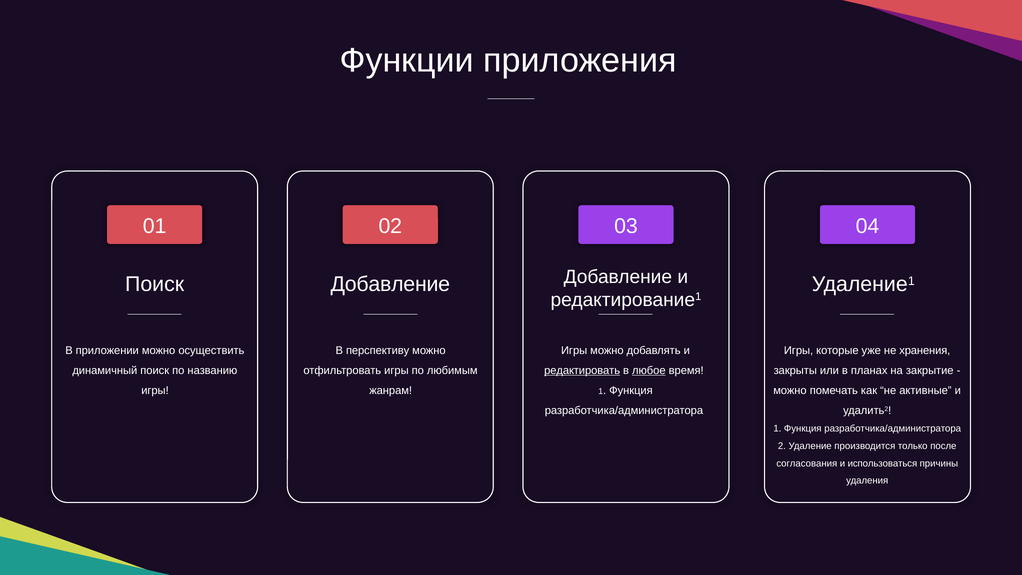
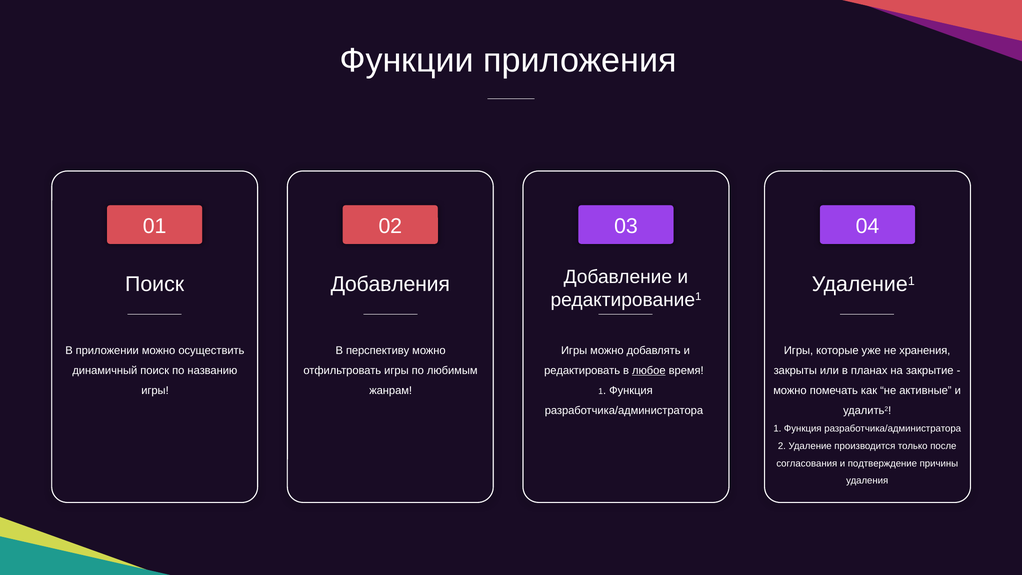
Добавление: Добавление -> Добавления (390, 284)
редактировать underline: present -> none (582, 370)
использоваться: использоваться -> подтверждение (882, 463)
